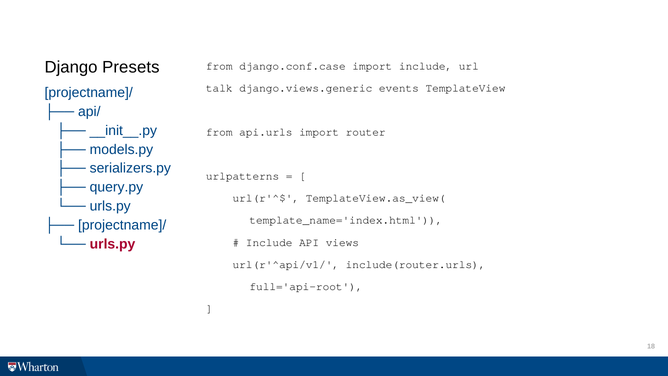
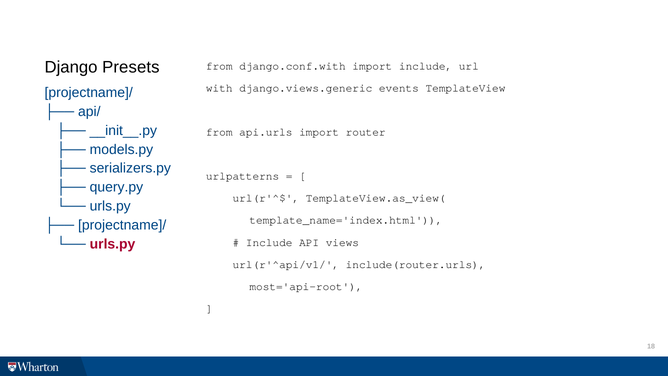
django.conf.case: django.conf.case -> django.conf.with (292, 66)
talk: talk -> with (219, 88)
full='api-root: full='api-root -> most='api-root (306, 286)
